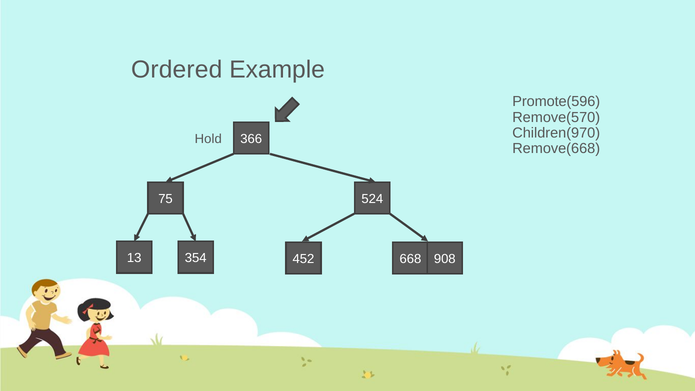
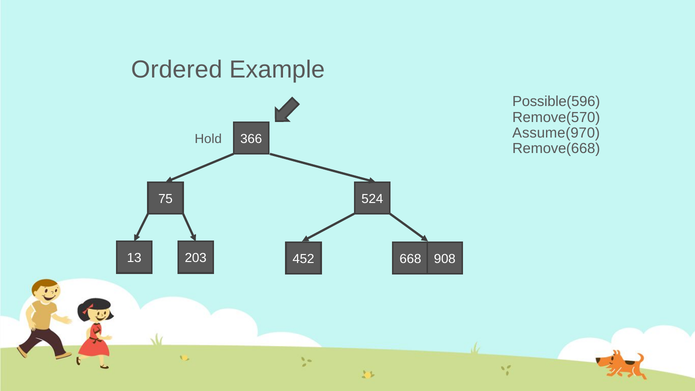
Promote(596: Promote(596 -> Possible(596 (556, 102)
Children(970: Children(970 -> Assume(970 (556, 133)
354: 354 -> 203 (196, 258)
